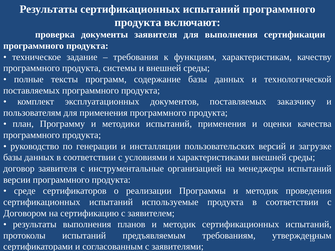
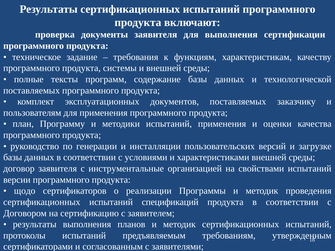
менеджеры: менеджеры -> свойствами (261, 169)
среде: среде -> щодо (25, 191)
используемые: используемые -> спецификаций (170, 202)
